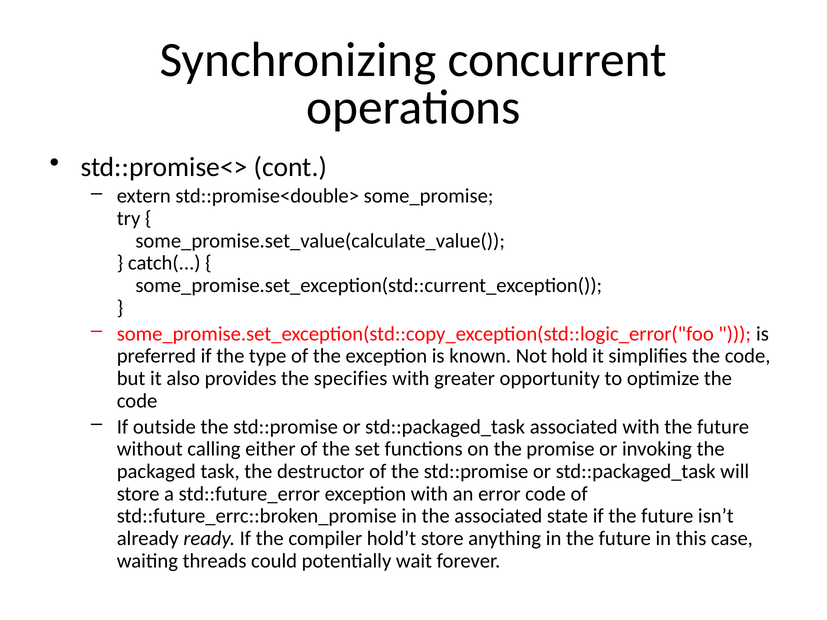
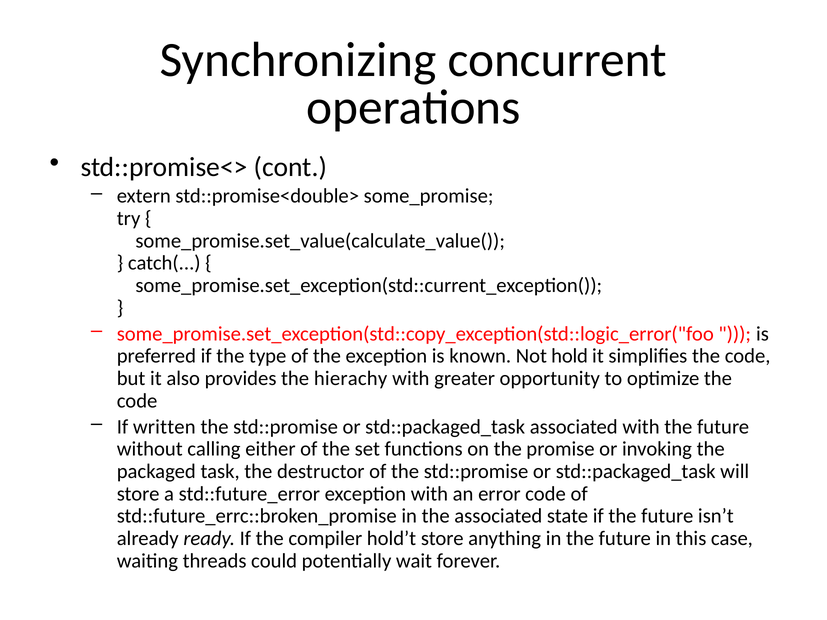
specifies: specifies -> hierachy (351, 379)
outside: outside -> written (164, 427)
